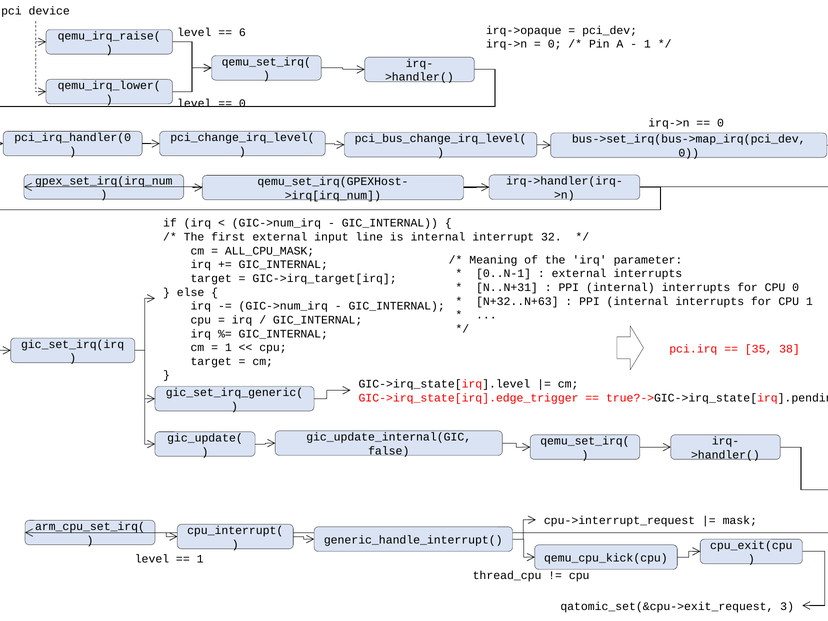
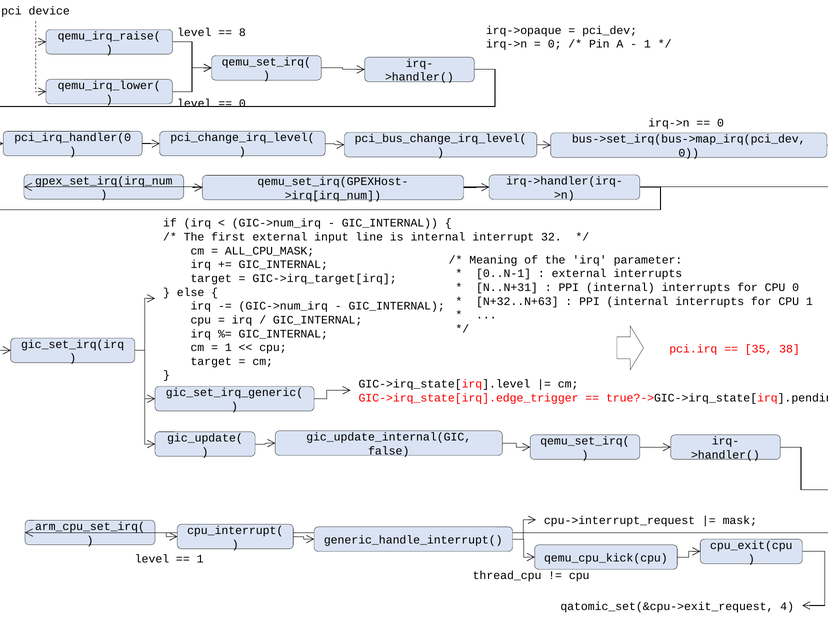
6: 6 -> 8 (242, 32)
3: 3 -> 4 (787, 606)
